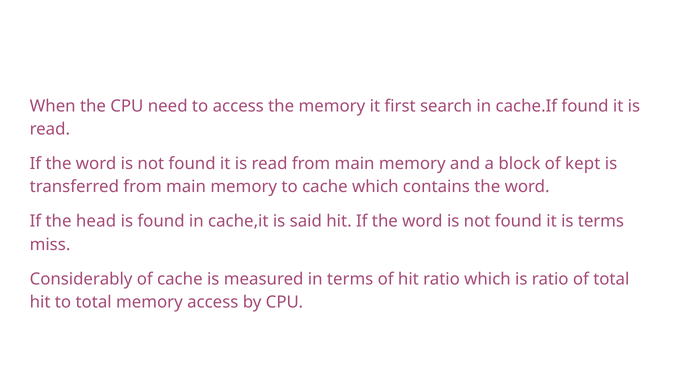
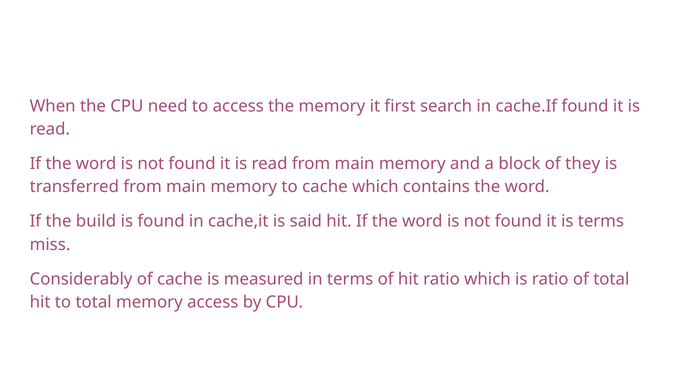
kept: kept -> they (583, 164)
head: head -> build (96, 221)
